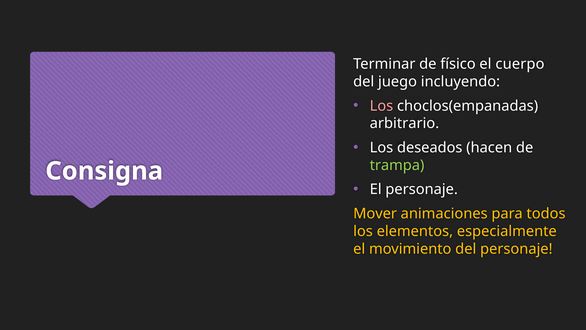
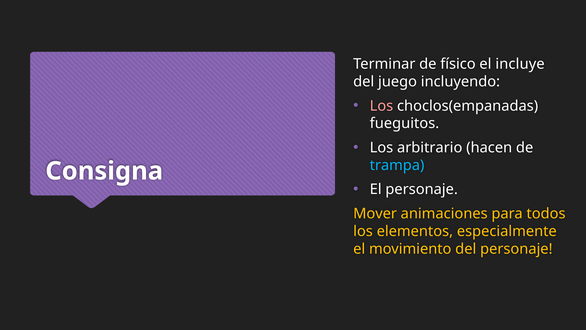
cuerpo: cuerpo -> incluye (520, 64)
arbitrario: arbitrario -> fueguitos (404, 123)
deseados: deseados -> arbitrario (430, 147)
trampa colour: light green -> light blue (397, 165)
